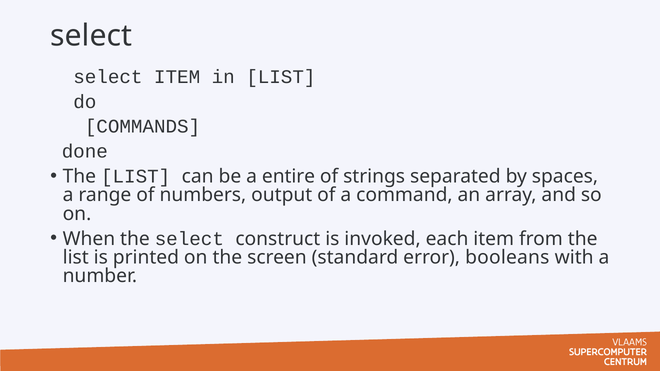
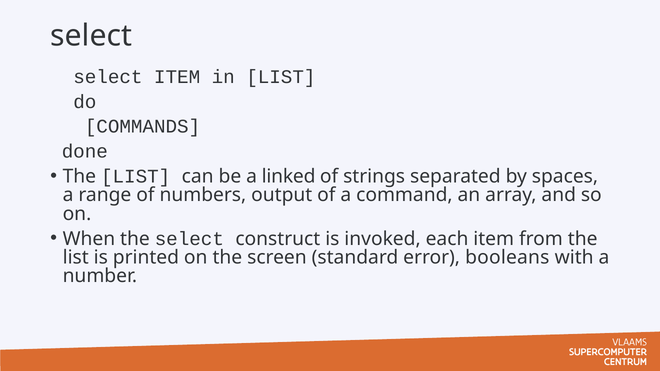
entire: entire -> linked (289, 177)
